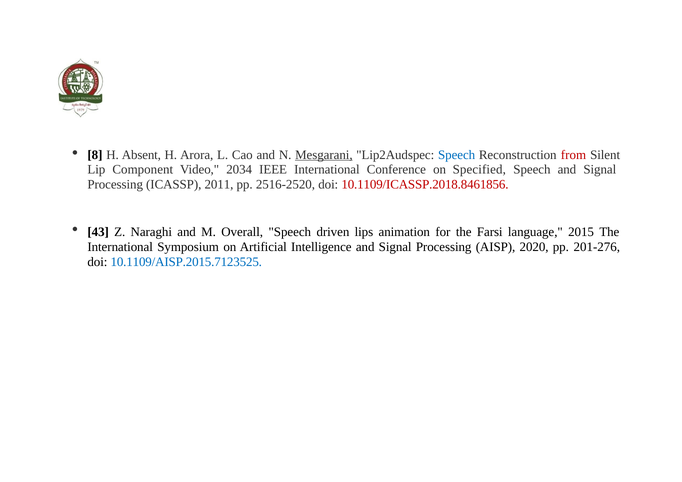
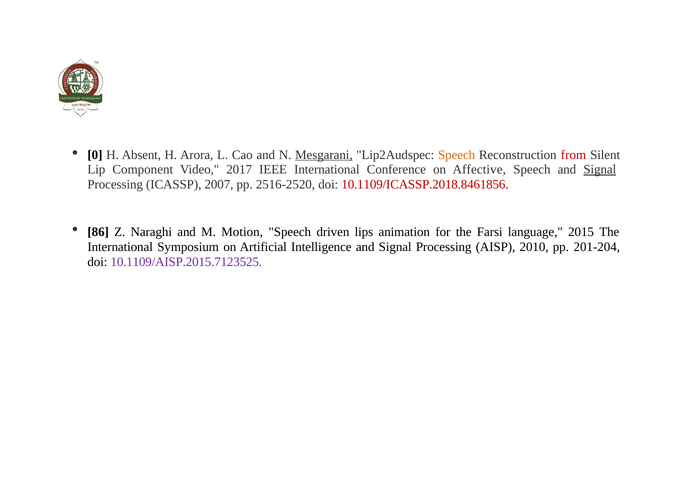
8: 8 -> 0 (95, 155)
Speech colour: blue -> orange (457, 155)
2034: 2034 -> 2017 (239, 170)
Specified: Specified -> Affective (479, 170)
Signal underline: none -> present (600, 170)
2011: 2011 -> 2007 (219, 185)
43: 43 -> 86 (98, 232)
Overall: Overall -> Motion (242, 232)
2020: 2020 -> 2010 (534, 247)
201-276: 201-276 -> 201-204 (597, 247)
10.1109/AISP.2015.7123525 colour: blue -> purple (186, 262)
